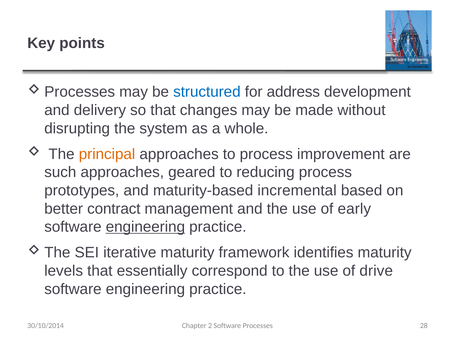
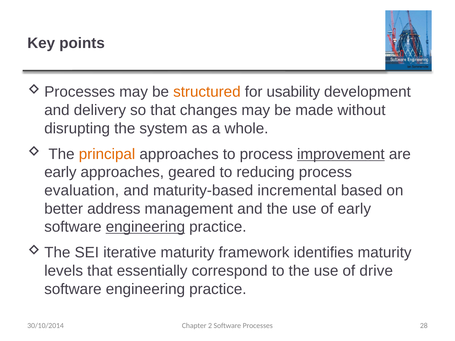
structured colour: blue -> orange (207, 92)
address: address -> usability (293, 92)
improvement underline: none -> present (341, 154)
such: such -> early (60, 172)
prototypes: prototypes -> evaluation (82, 191)
contract: contract -> address (114, 209)
